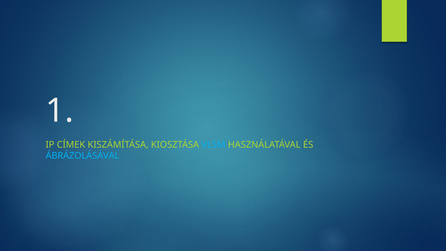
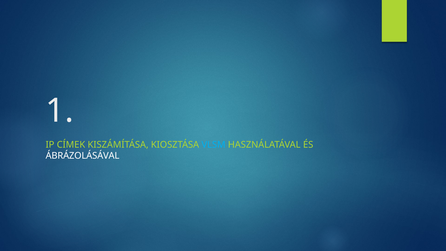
ÁBRÁZOLÁSÁVAL colour: light blue -> white (83, 156)
